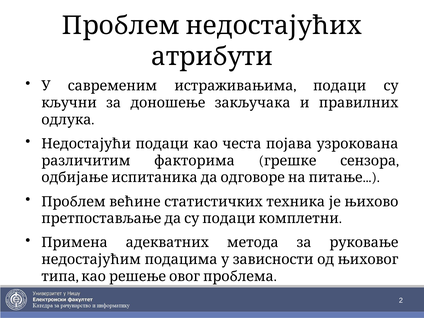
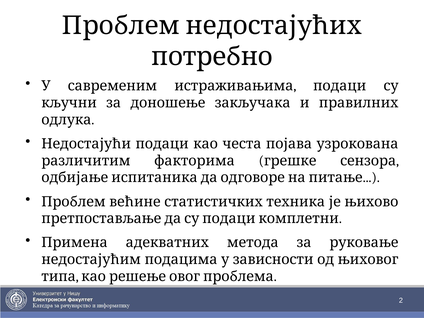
атрибути: атрибути -> потребно (212, 57)
